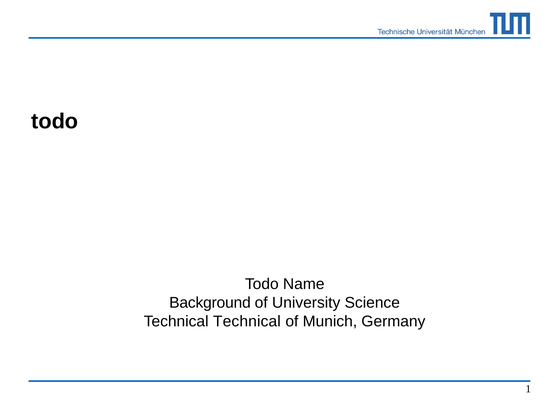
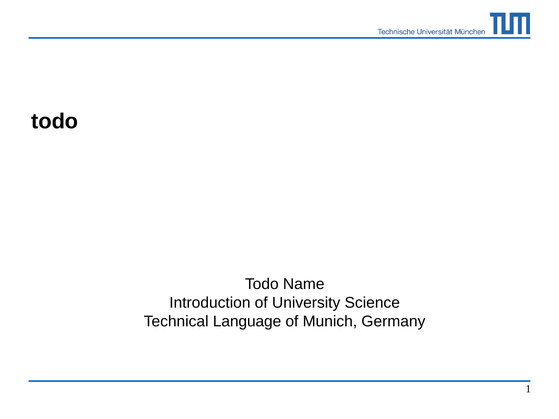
Background: Background -> Introduction (210, 303)
Technical Technical: Technical -> Language (247, 322)
